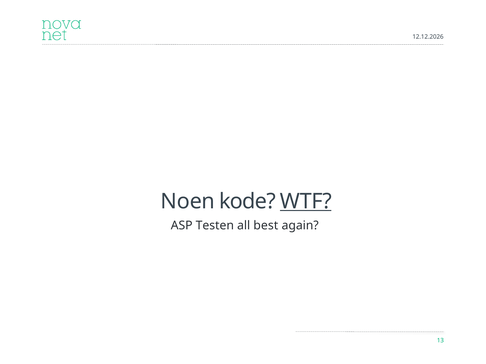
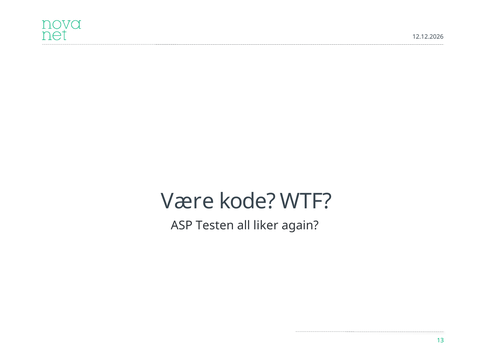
Noen: Noen -> Være (188, 202)
WTF underline: present -> none (306, 202)
best: best -> liker (266, 226)
